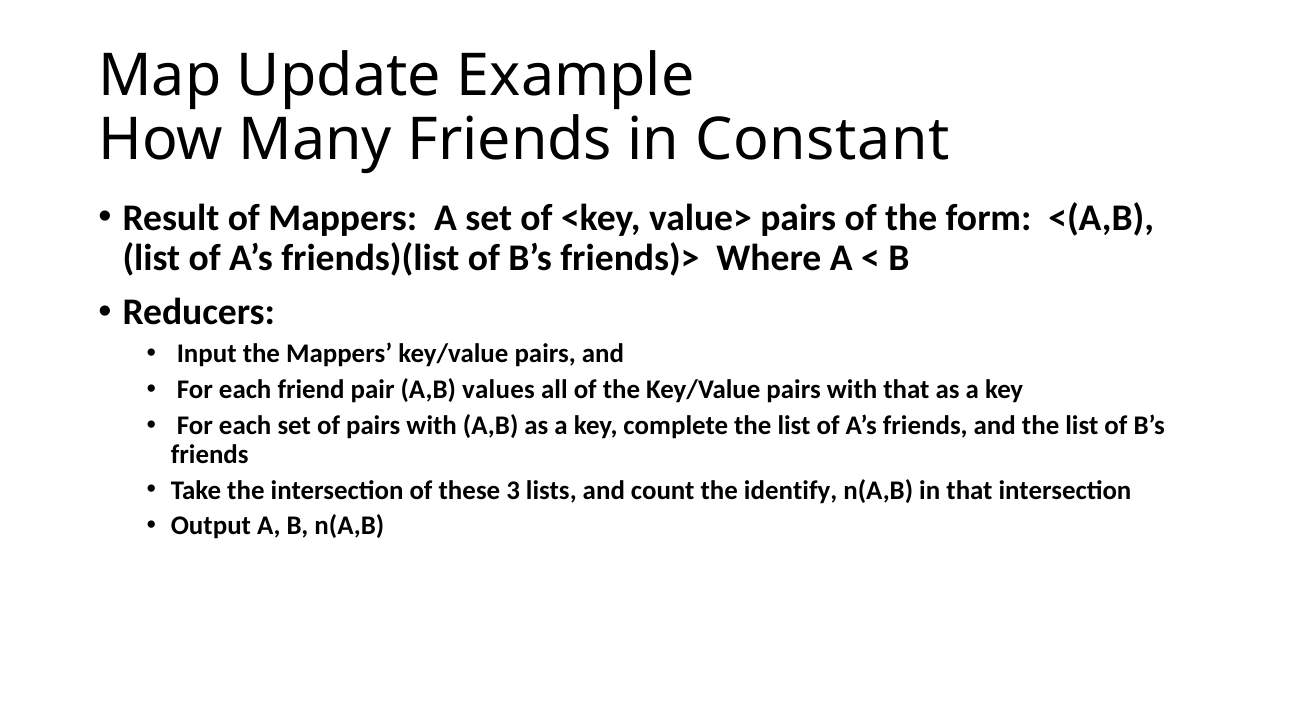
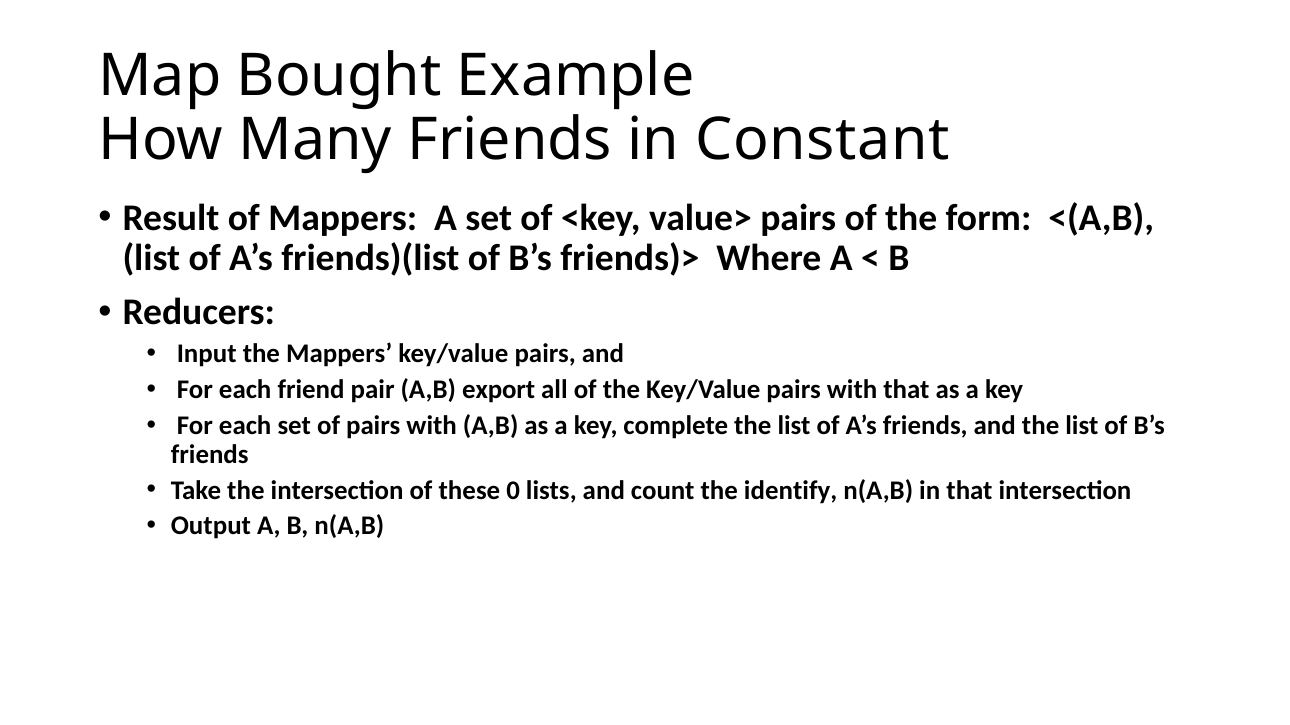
Update: Update -> Bought (339, 76)
values: values -> export (499, 390)
3: 3 -> 0 (513, 491)
